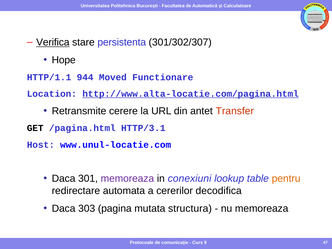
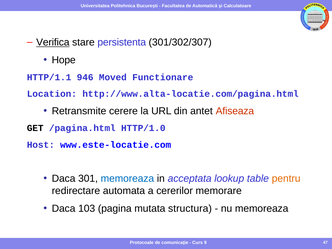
944: 944 -> 946 (85, 77)
http://www.alta-locatie.com/pagina.html underline: present -> none (191, 94)
Transfer: Transfer -> Afiseaza (235, 111)
HTTP/3.1: HTTP/3.1 -> HTTP/1.0 (143, 128)
www.unul-locatie.com: www.unul-locatie.com -> www.este-locatie.com (116, 145)
memoreaza colour: purple -> blue (127, 179)
conexiuni: conexiuni -> acceptata (190, 179)
decodifica: decodifica -> memorare (219, 191)
303: 303 -> 103 (87, 208)
